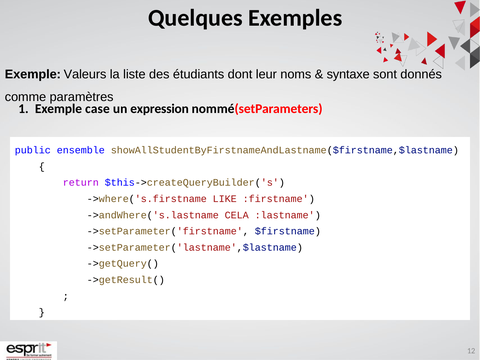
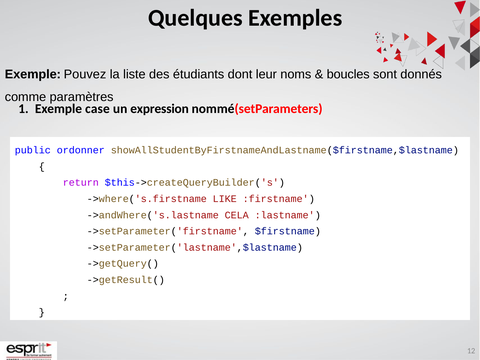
Valeurs: Valeurs -> Pouvez (85, 74)
syntaxe: syntaxe -> boucles (348, 74)
ensemble: ensemble -> ordonner (81, 150)
